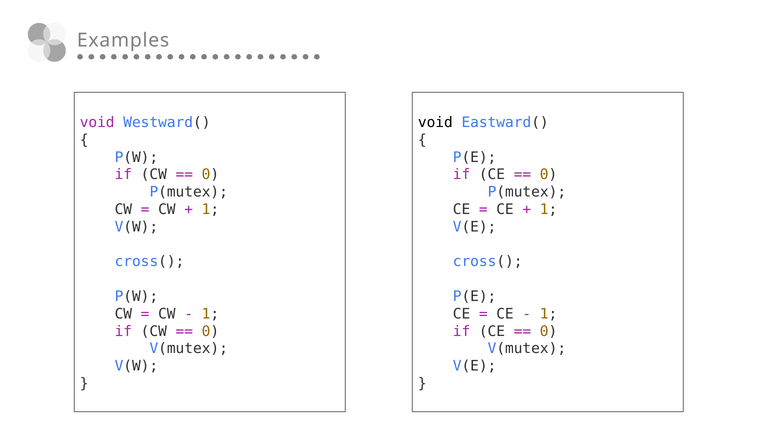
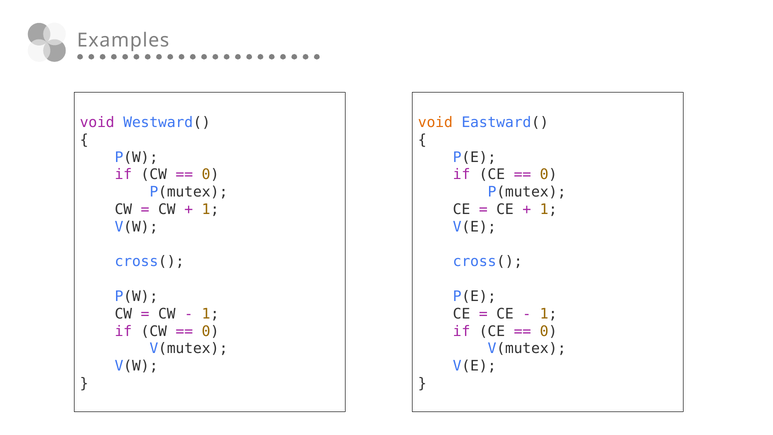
void colour: black -> orange (435, 122)
